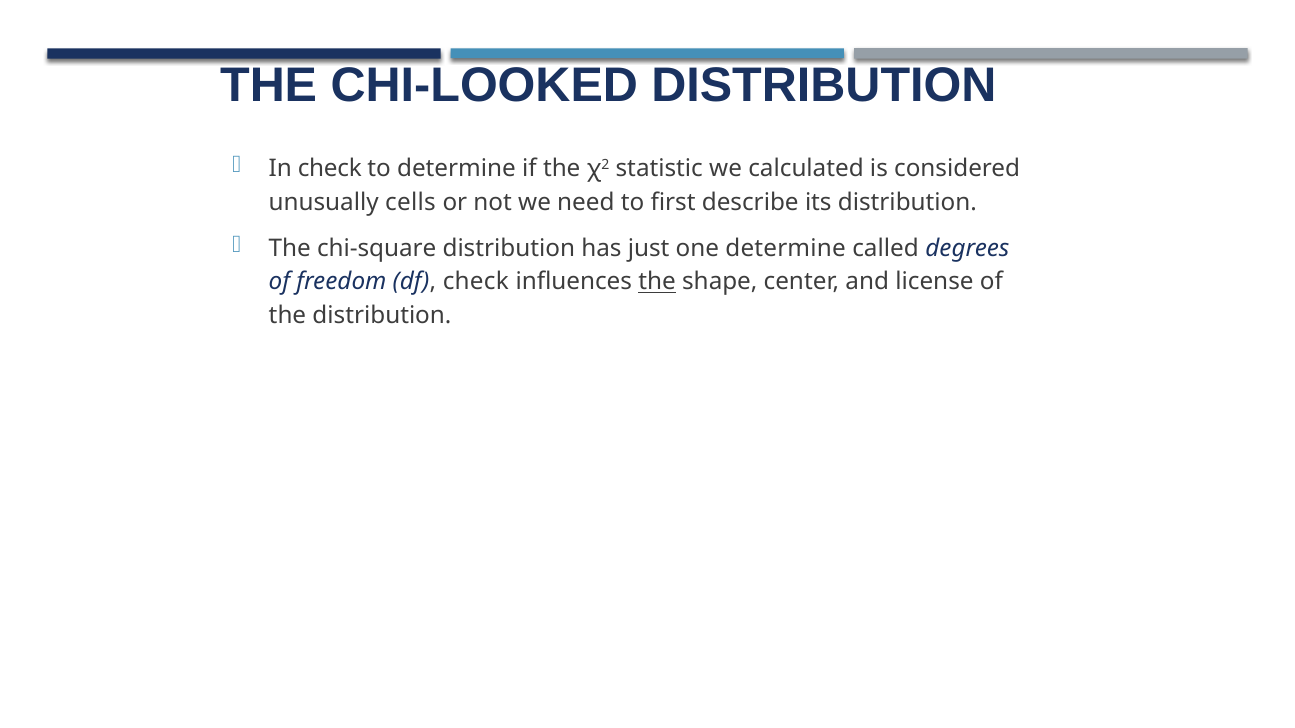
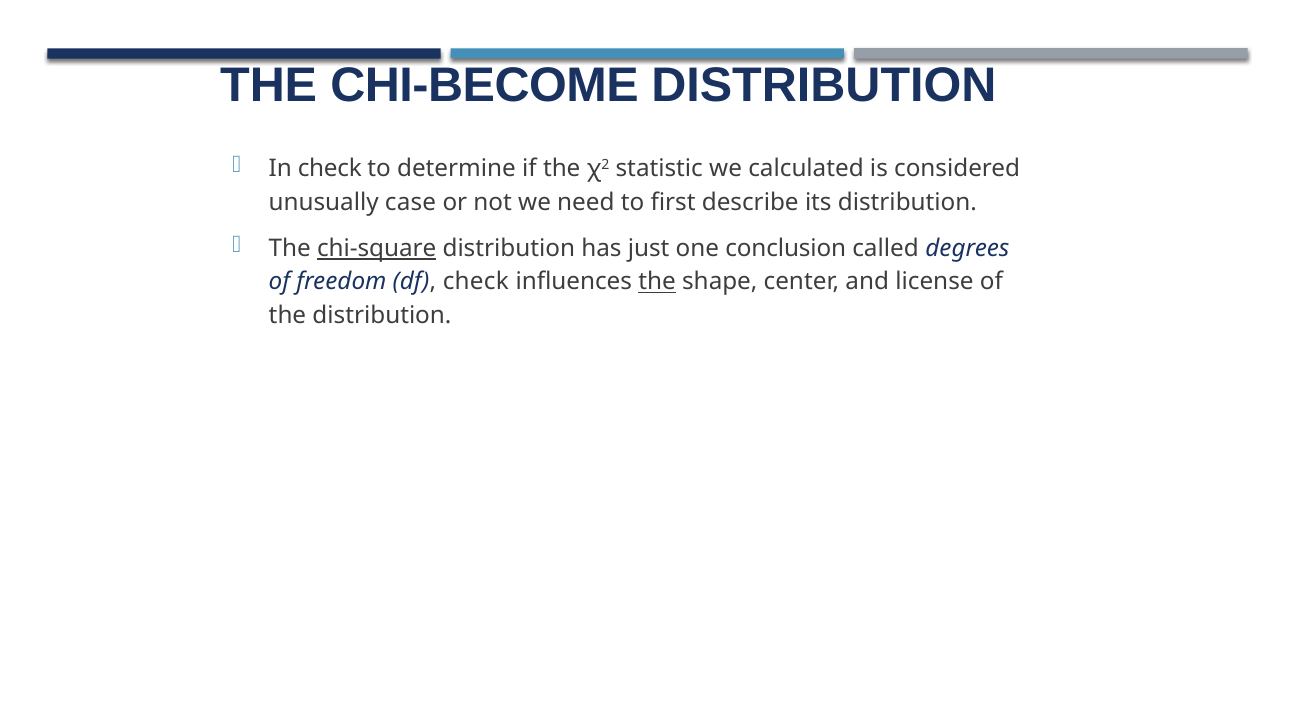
CHI-LOOKED: CHI-LOOKED -> CHI-BECOME (485, 86)
cells: cells -> case (411, 203)
chi-square underline: none -> present (377, 248)
one determine: determine -> conclusion (786, 248)
